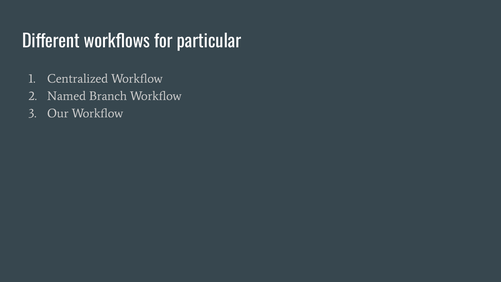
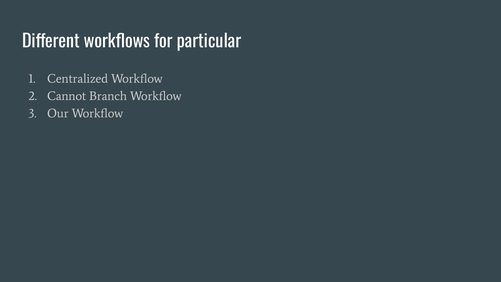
Named: Named -> Cannot (67, 96)
